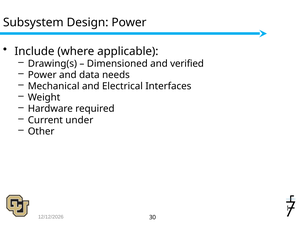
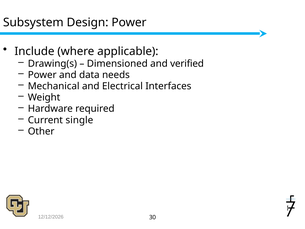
under: under -> single (79, 120)
